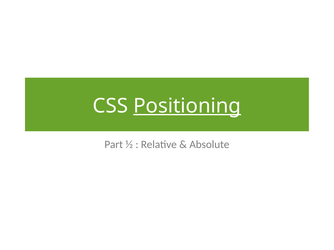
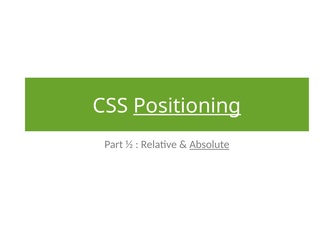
Absolute underline: none -> present (209, 145)
